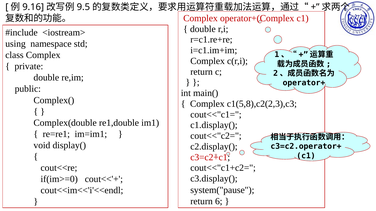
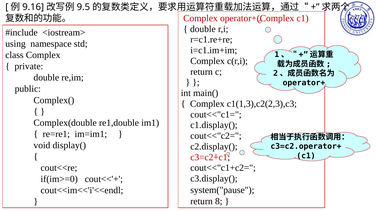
c1(5,8),c2(2,3),c3: c1(5,8),c2(2,3),c3 -> c1(1,3),c2(2,3),c3 (262, 104)
6: 6 -> 8 (219, 202)
